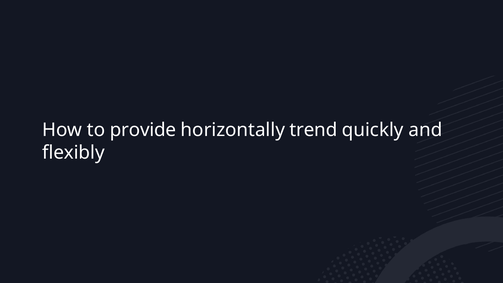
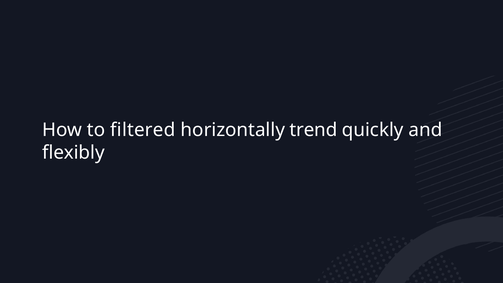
provide: provide -> filtered (143, 130)
